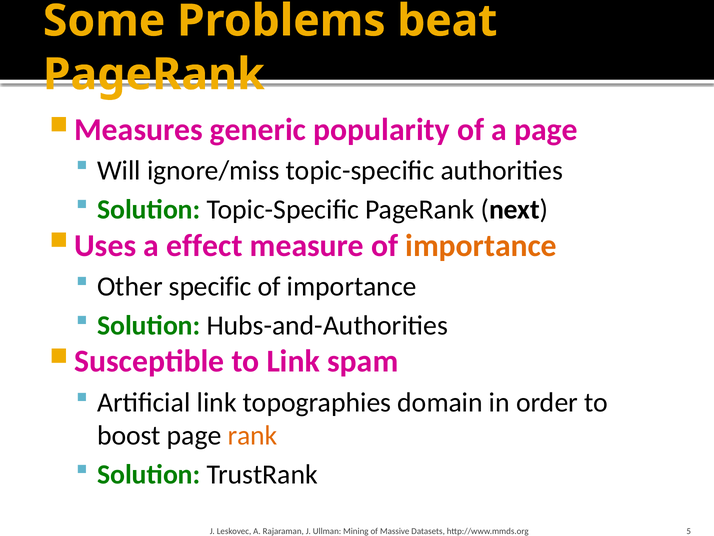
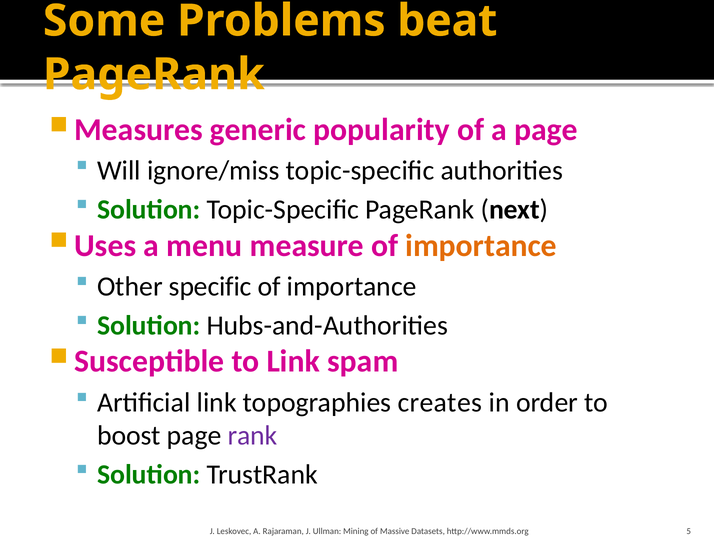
effect: effect -> menu (204, 245)
domain: domain -> creates (440, 402)
rank colour: orange -> purple (252, 435)
